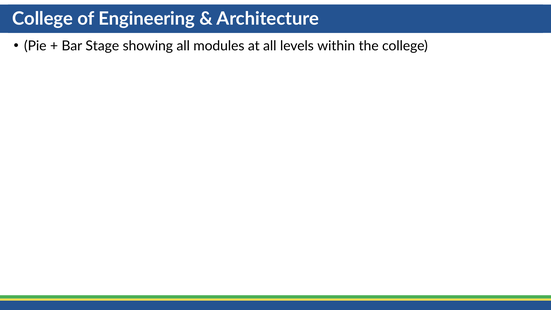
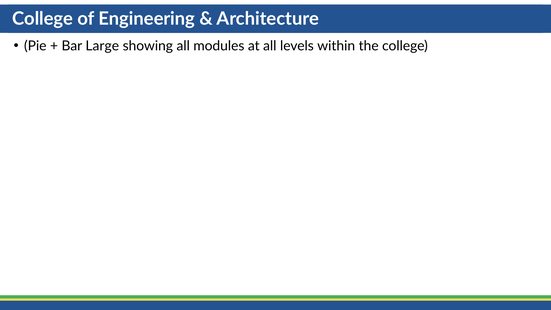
Stage: Stage -> Large (102, 46)
